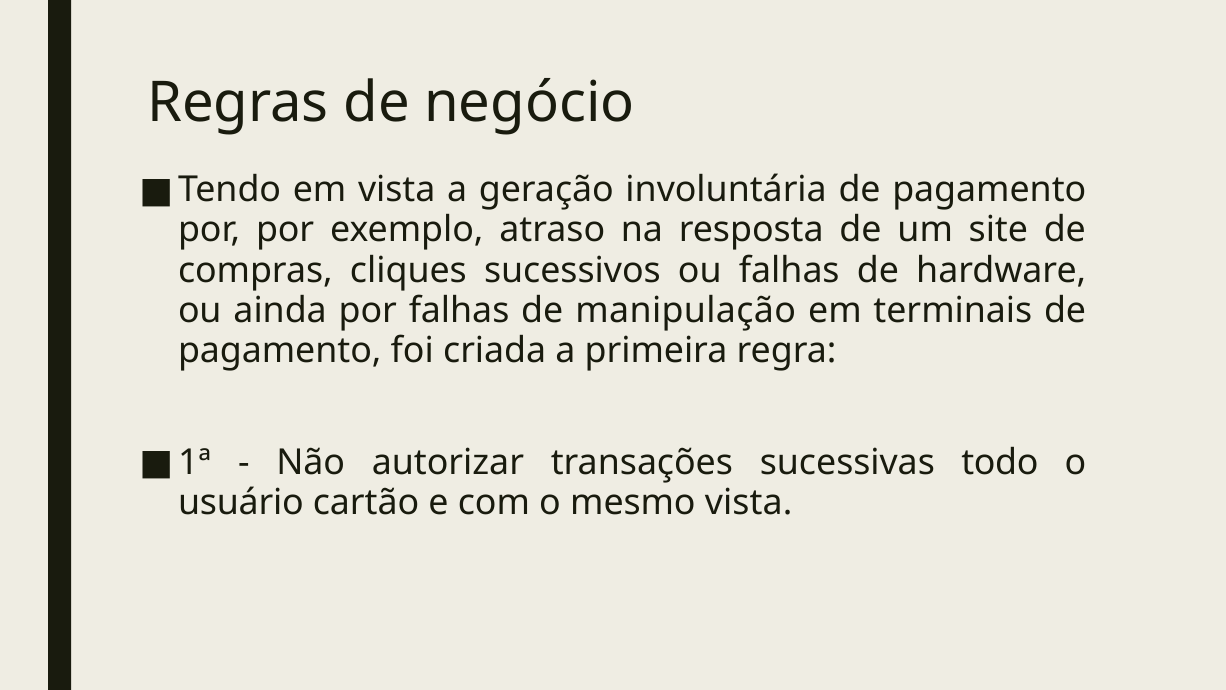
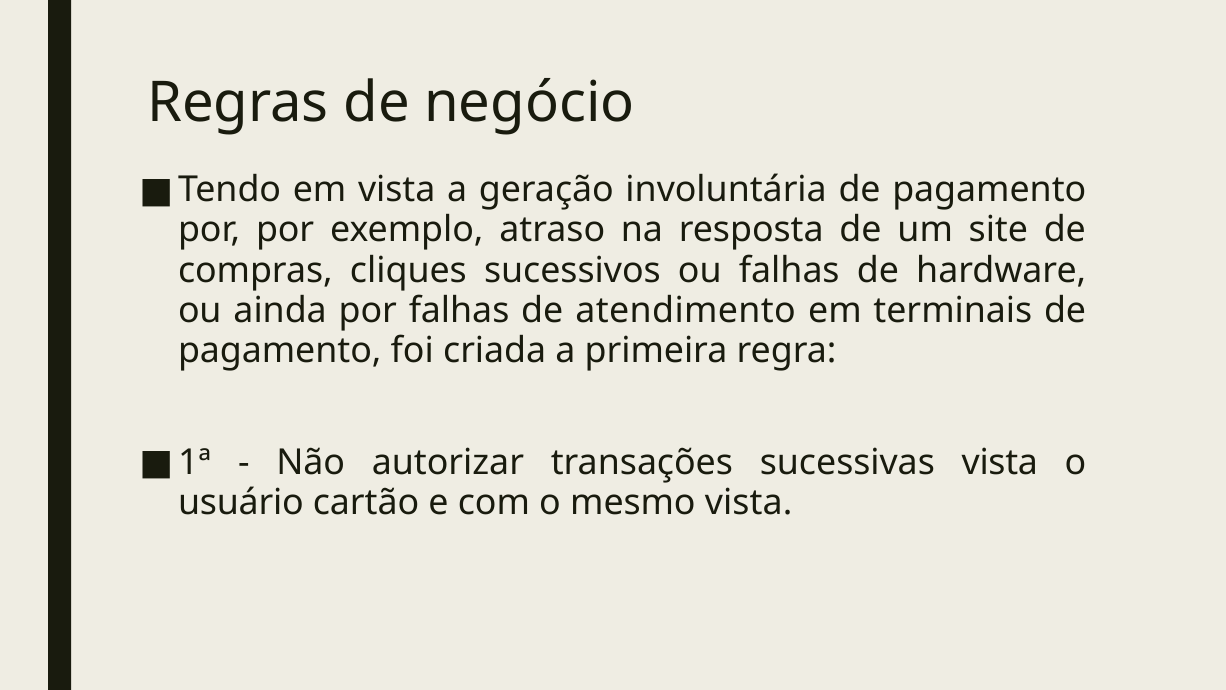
manipulação: manipulação -> atendimento (686, 310)
sucessivas todo: todo -> vista (1000, 462)
